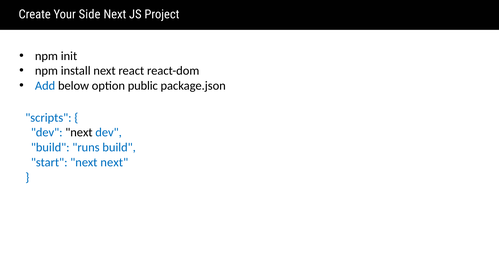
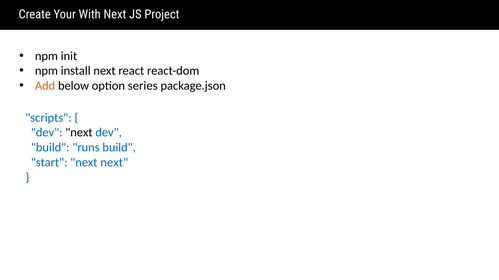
Side: Side -> With (90, 15)
Add colour: blue -> orange (45, 86)
public: public -> series (143, 86)
